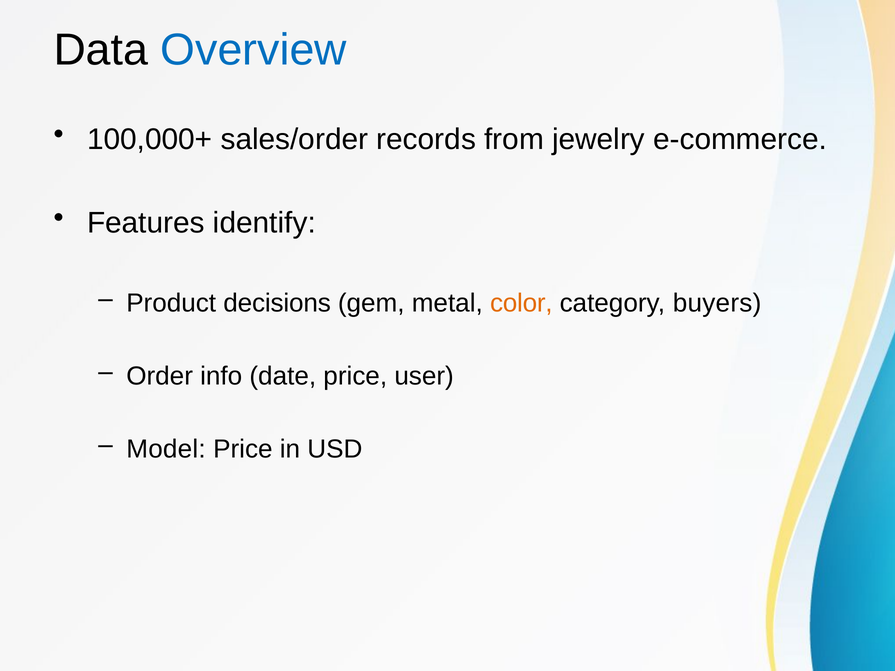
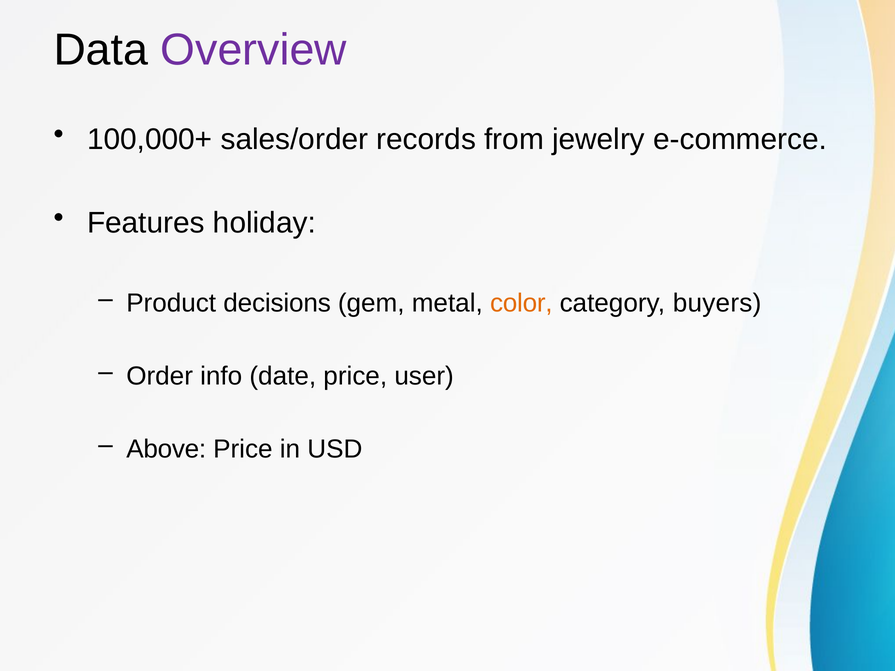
Overview colour: blue -> purple (254, 50)
identify: identify -> holiday (264, 223)
Model: Model -> Above (166, 449)
